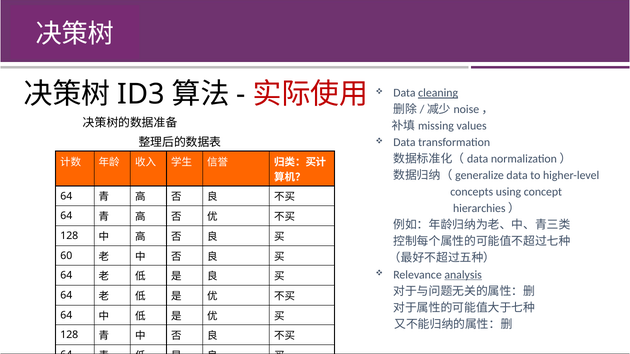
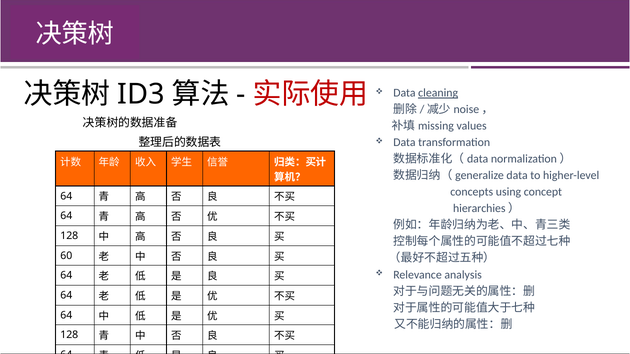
analysis underline: present -> none (463, 275)
